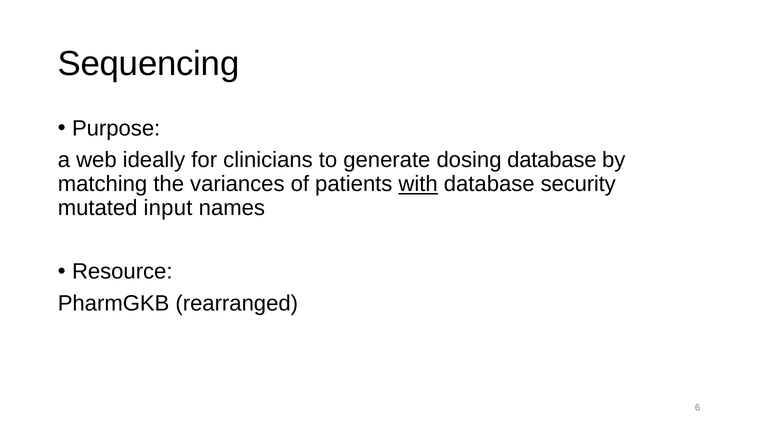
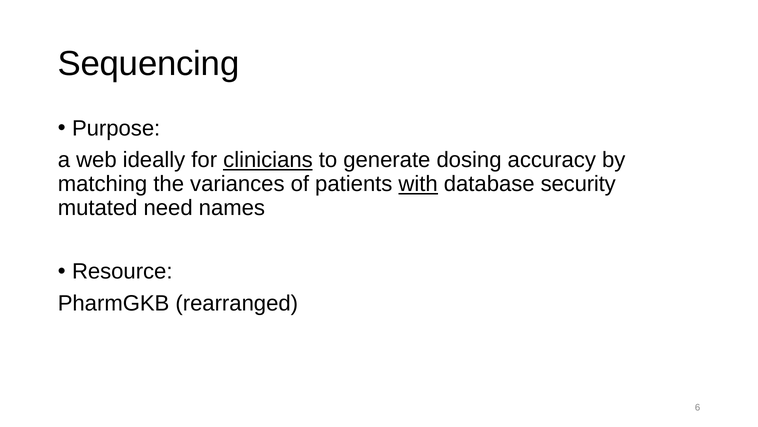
clinicians underline: none -> present (268, 160)
dosing database: database -> accuracy (552, 160)
input: input -> need (168, 208)
